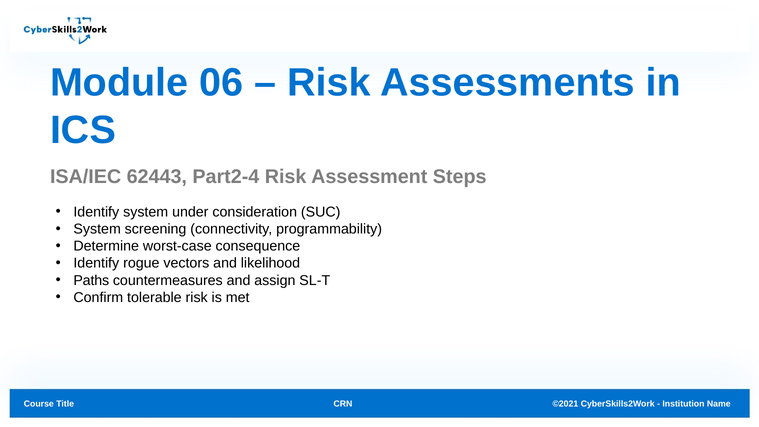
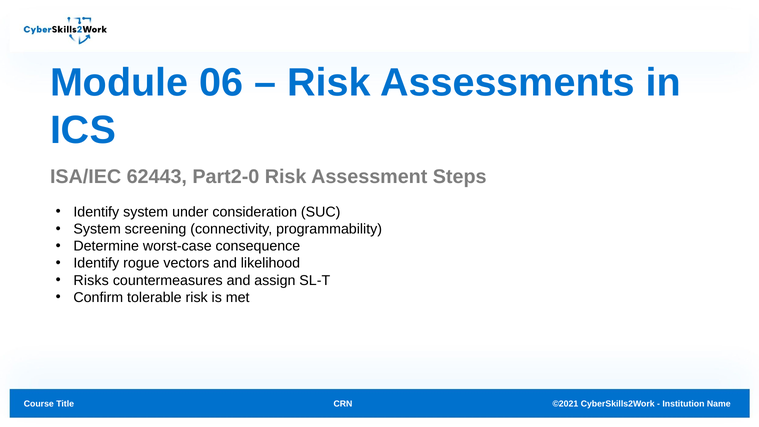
Part2-4: Part2-4 -> Part2-0 (226, 177)
Paths: Paths -> Risks (91, 280)
